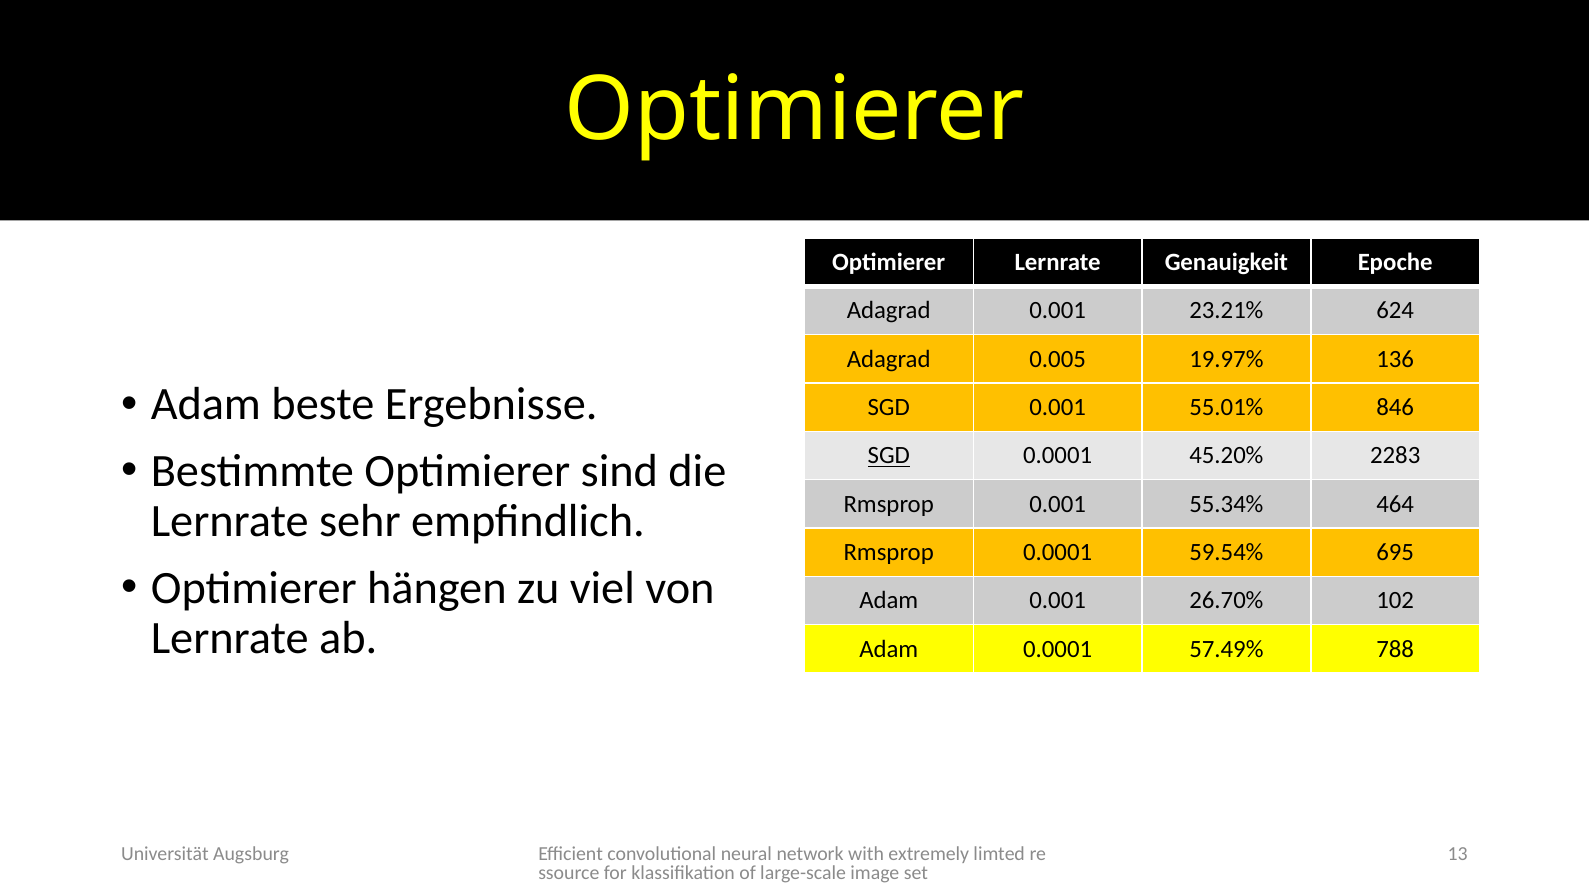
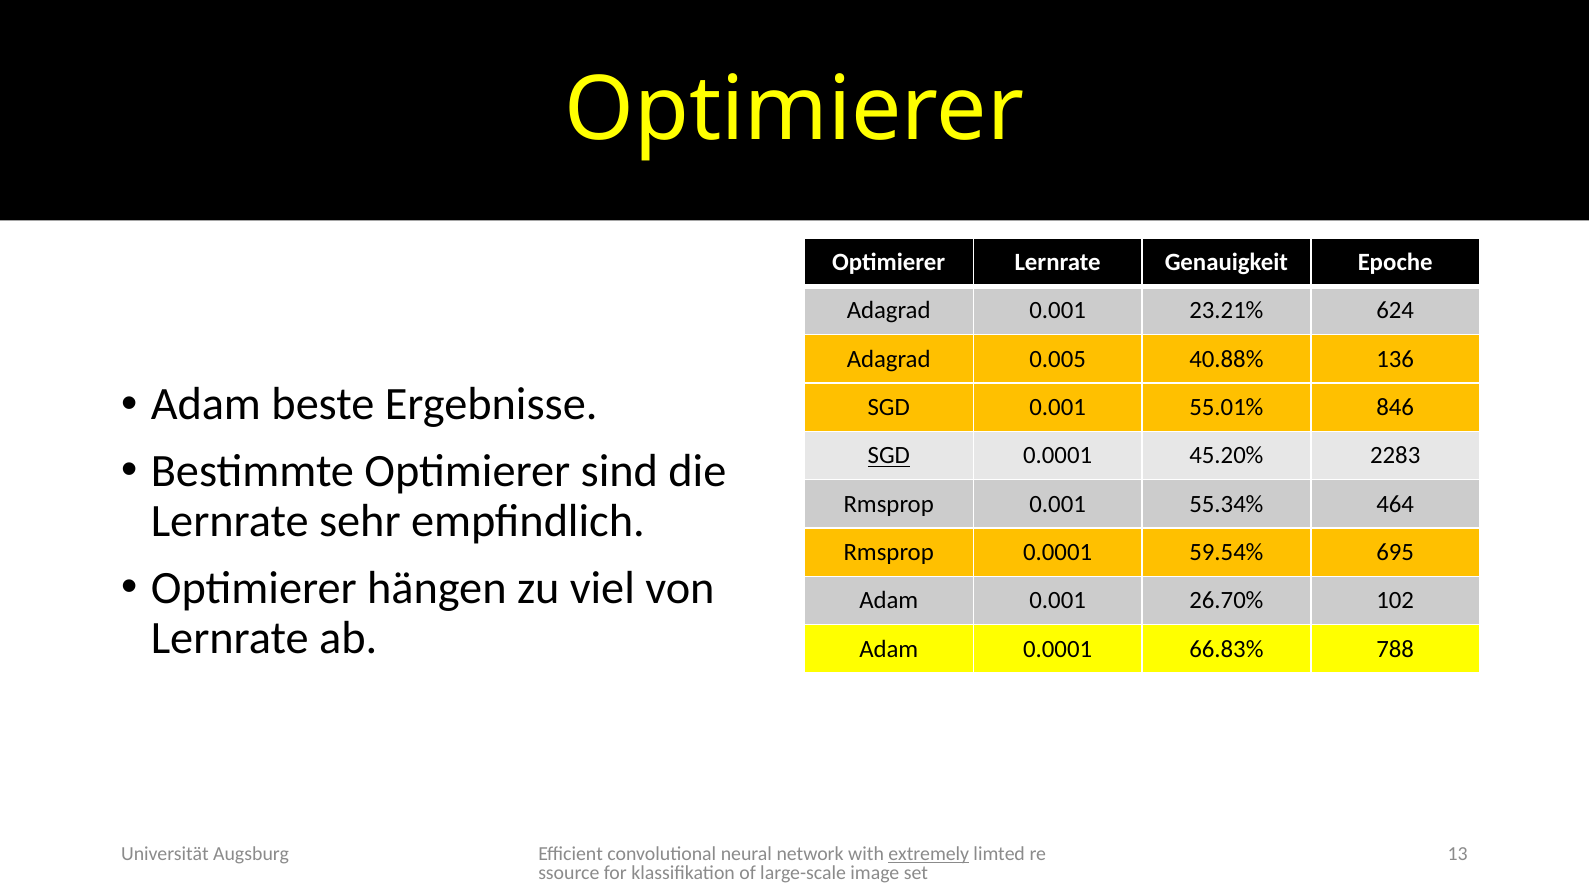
19.97%: 19.97% -> 40.88% (1226, 359)
57.49%: 57.49% -> 66.83% (1226, 649)
extremely underline: none -> present (929, 853)
